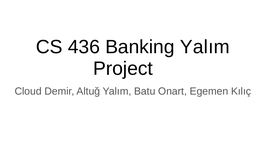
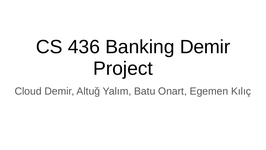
Banking Yalım: Yalım -> Demir (205, 47)
